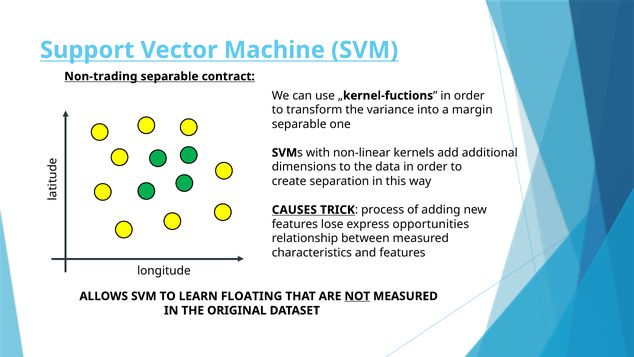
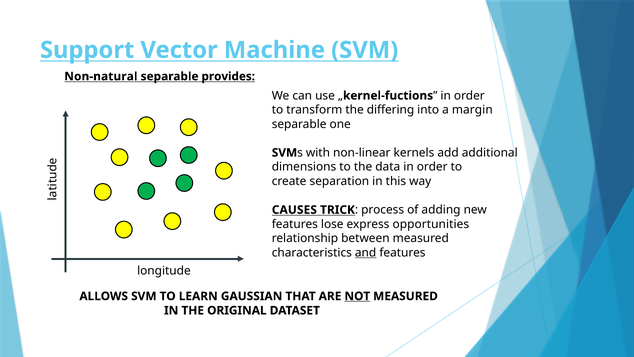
Non-trading: Non-trading -> Non-natural (101, 76)
contract: contract -> provides (228, 76)
variance: variance -> differing (390, 110)
and underline: none -> present (366, 252)
FLOATING: FLOATING -> GAUSSIAN (252, 296)
